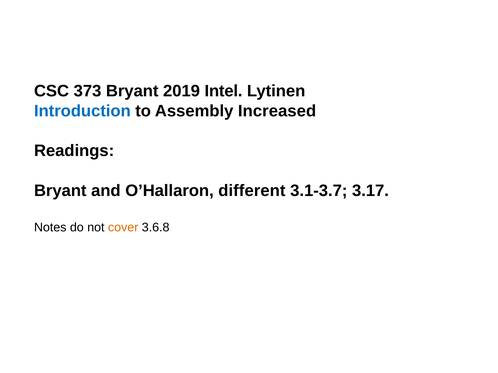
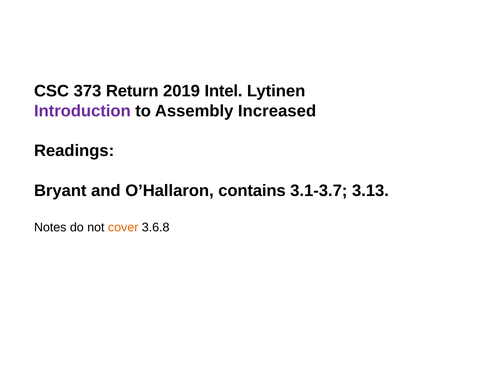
373 Bryant: Bryant -> Return (132, 91)
Introduction colour: blue -> purple (82, 111)
different: different -> contains (252, 191)
3.17: 3.17 -> 3.13 (370, 191)
